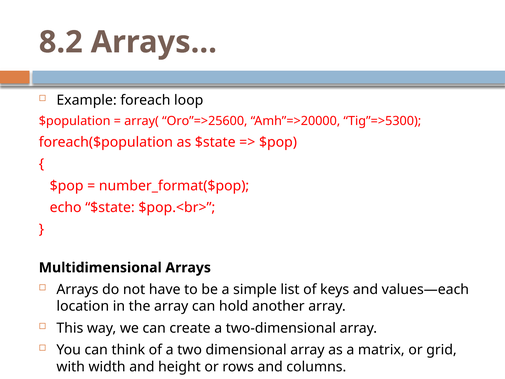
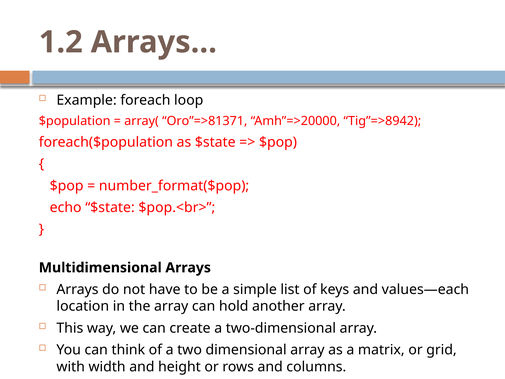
8.2: 8.2 -> 1.2 (61, 42)
Oro”=>25600: Oro”=>25600 -> Oro”=>81371 (205, 121)
Tig”=>5300: Tig”=>5300 -> Tig”=>8942 (382, 121)
